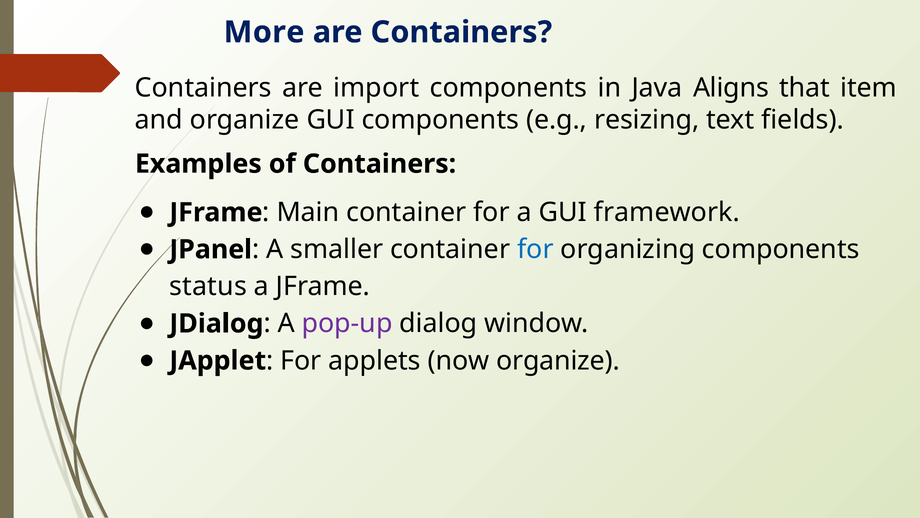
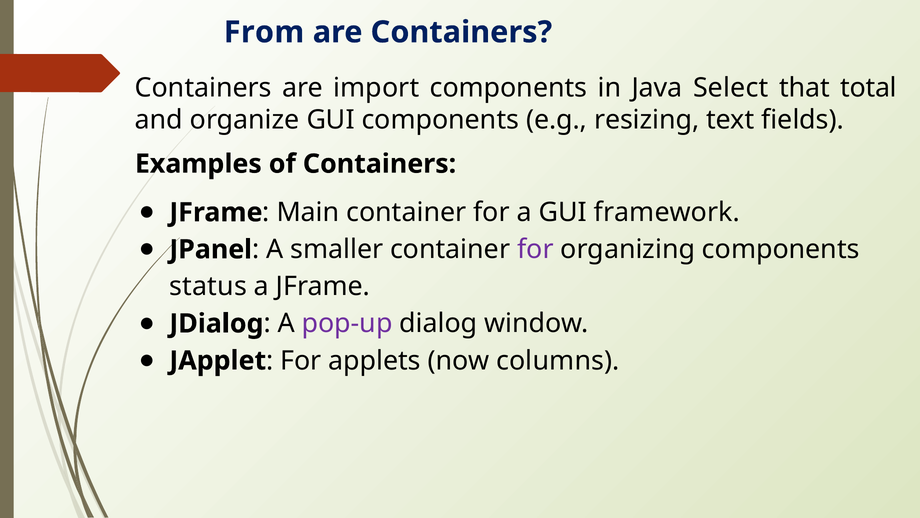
More: More -> From (264, 32)
Aligns: Aligns -> Select (731, 88)
item: item -> total (869, 88)
for colour: blue -> purple (535, 249)
now organize: organize -> columns (558, 360)
